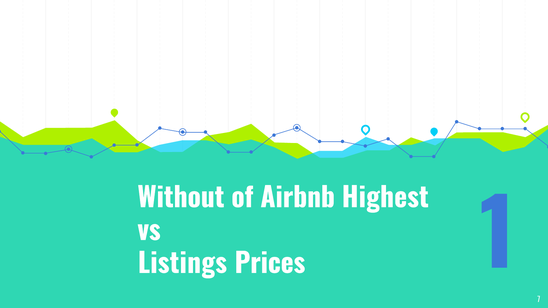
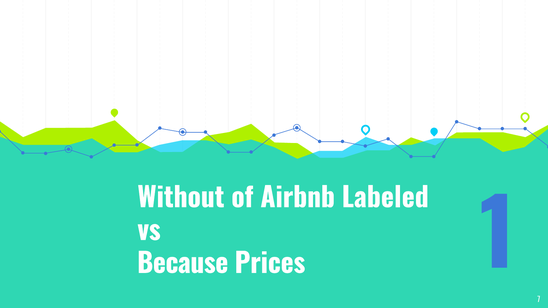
Highest: Highest -> Labeled (385, 198)
Listings: Listings -> Because (183, 264)
